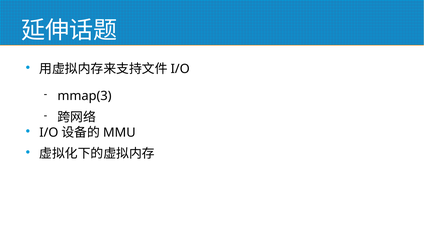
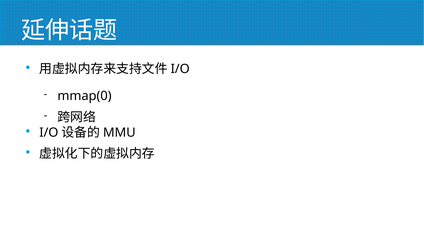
mmap(3: mmap(3 -> mmap(0 (85, 96)
